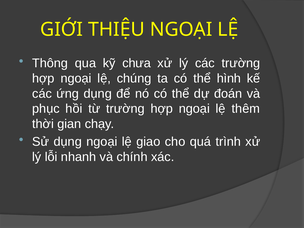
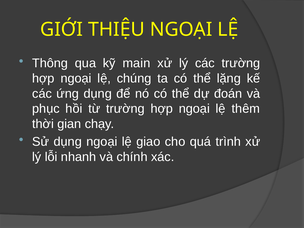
chưa: chưa -> main (136, 63)
hình: hình -> lặng (229, 78)
